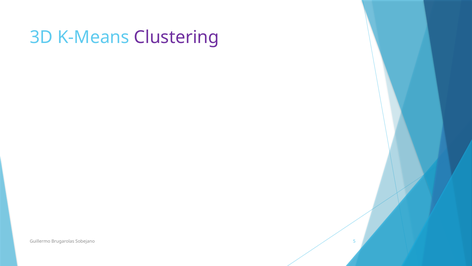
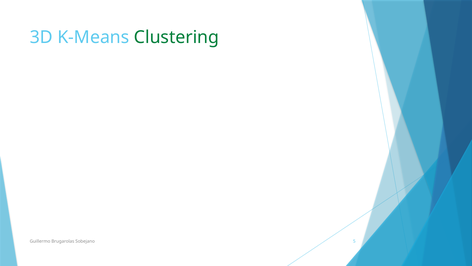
Clustering colour: purple -> green (177, 37)
